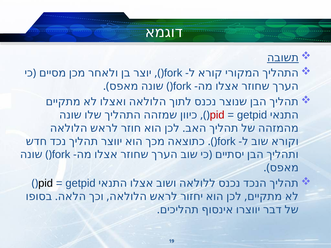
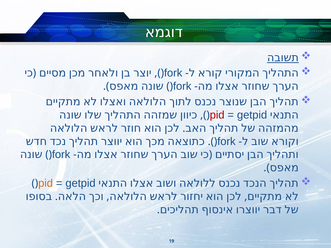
pid colour: black -> orange (46, 183)
